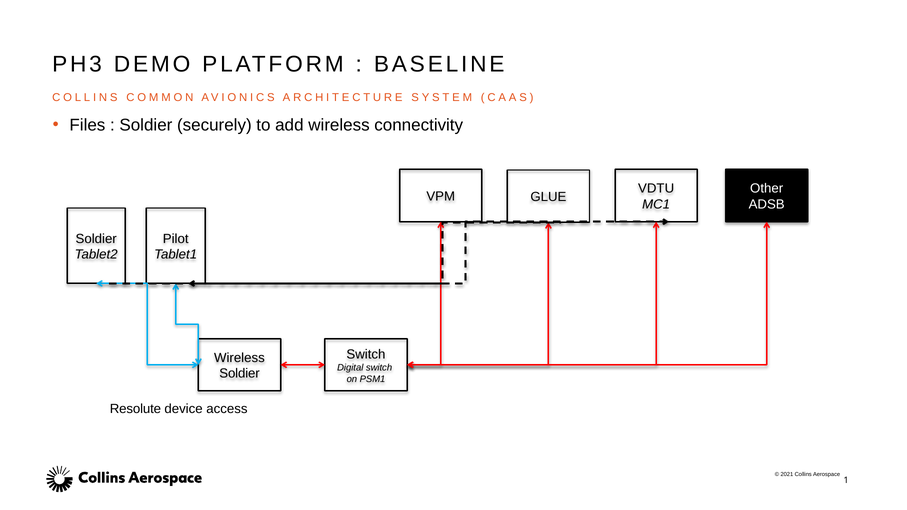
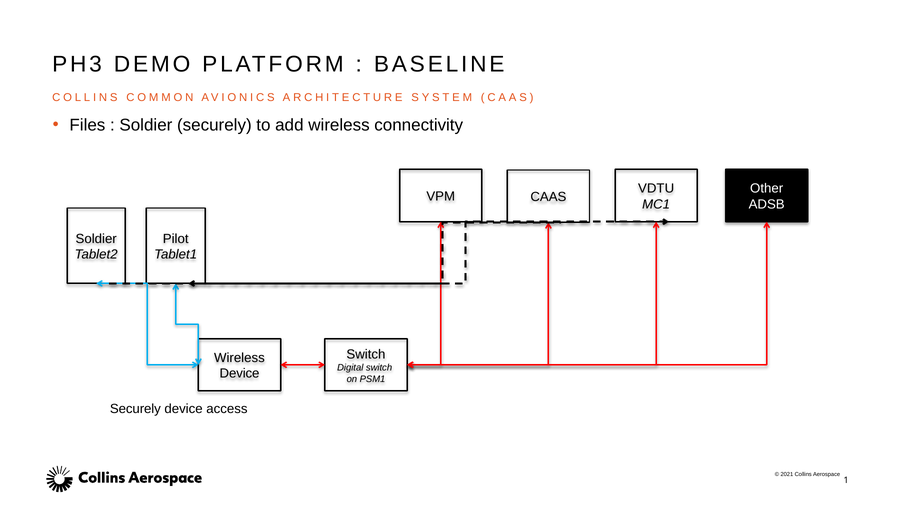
GLUE: GLUE -> CAAS (548, 197)
Soldier: Soldier -> Device (240, 374)
Resolute: Resolute -> Securely (135, 409)
